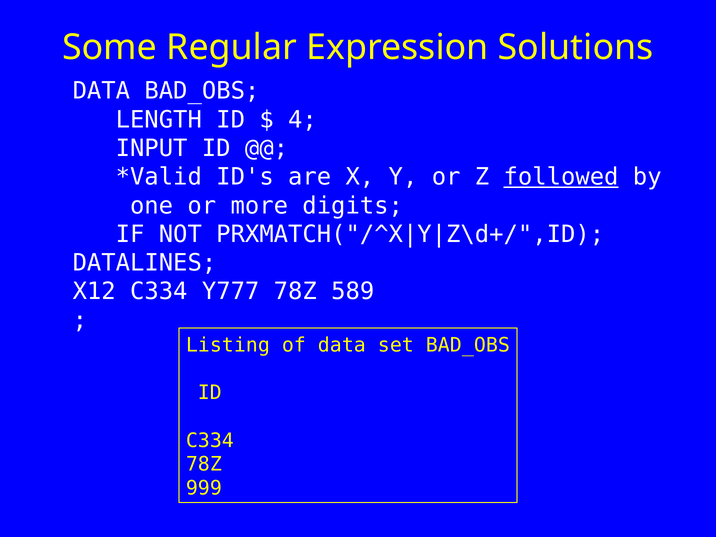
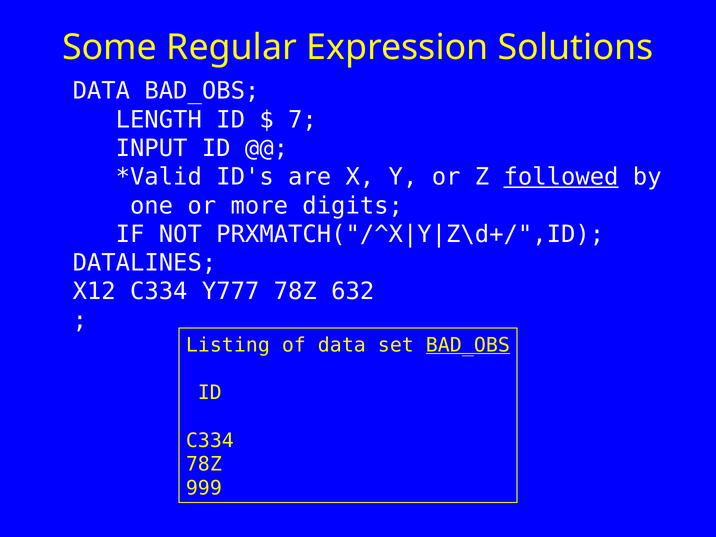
4: 4 -> 7 (302, 120)
589: 589 -> 632 (353, 292)
BAD_OBS underline: none -> present (468, 345)
